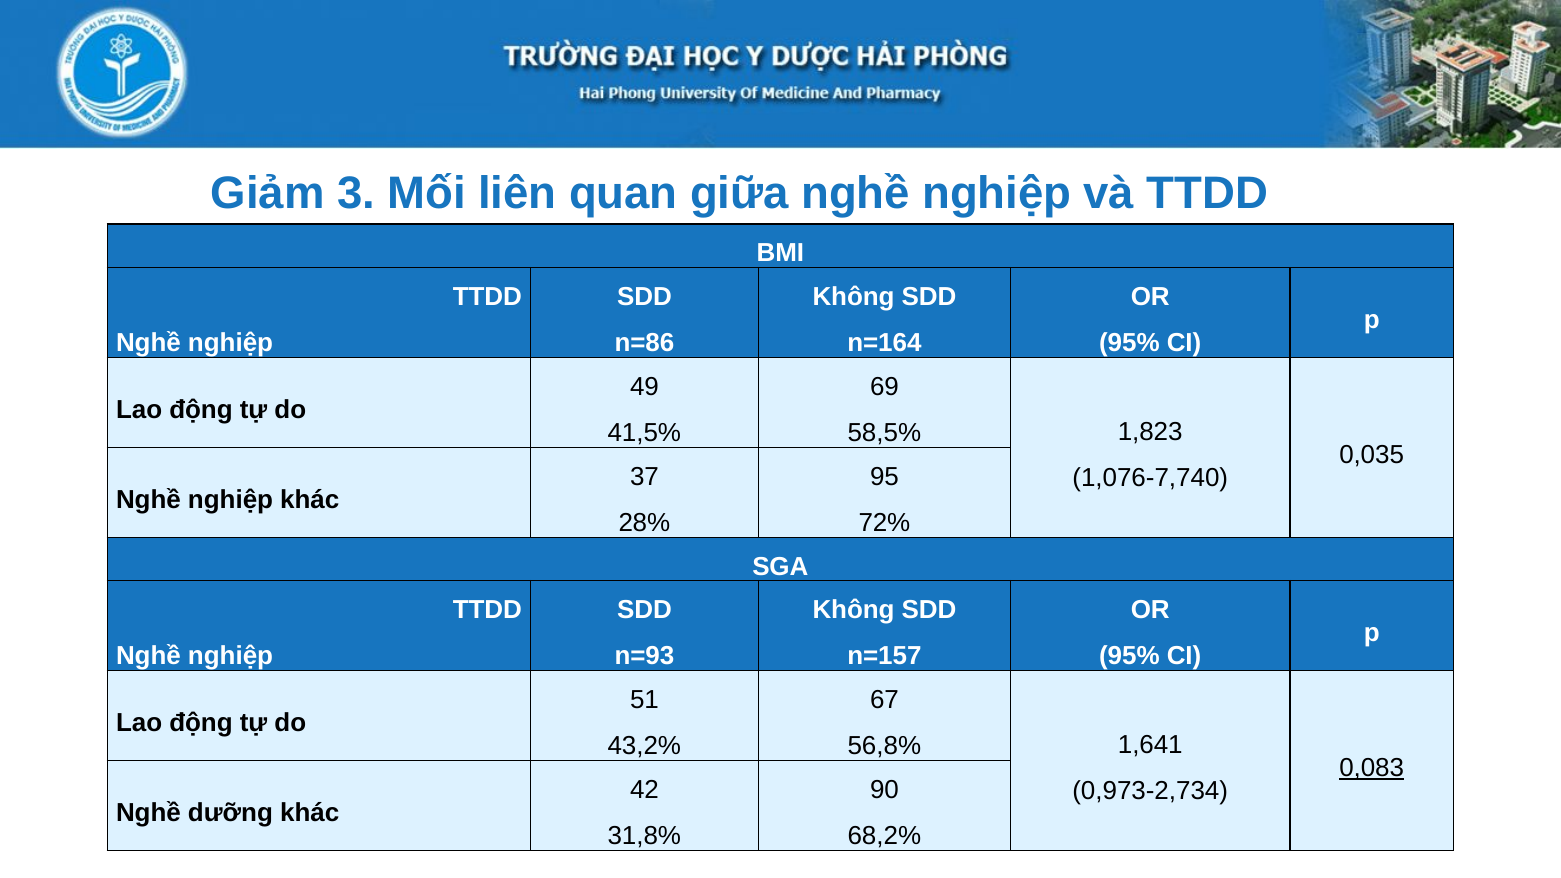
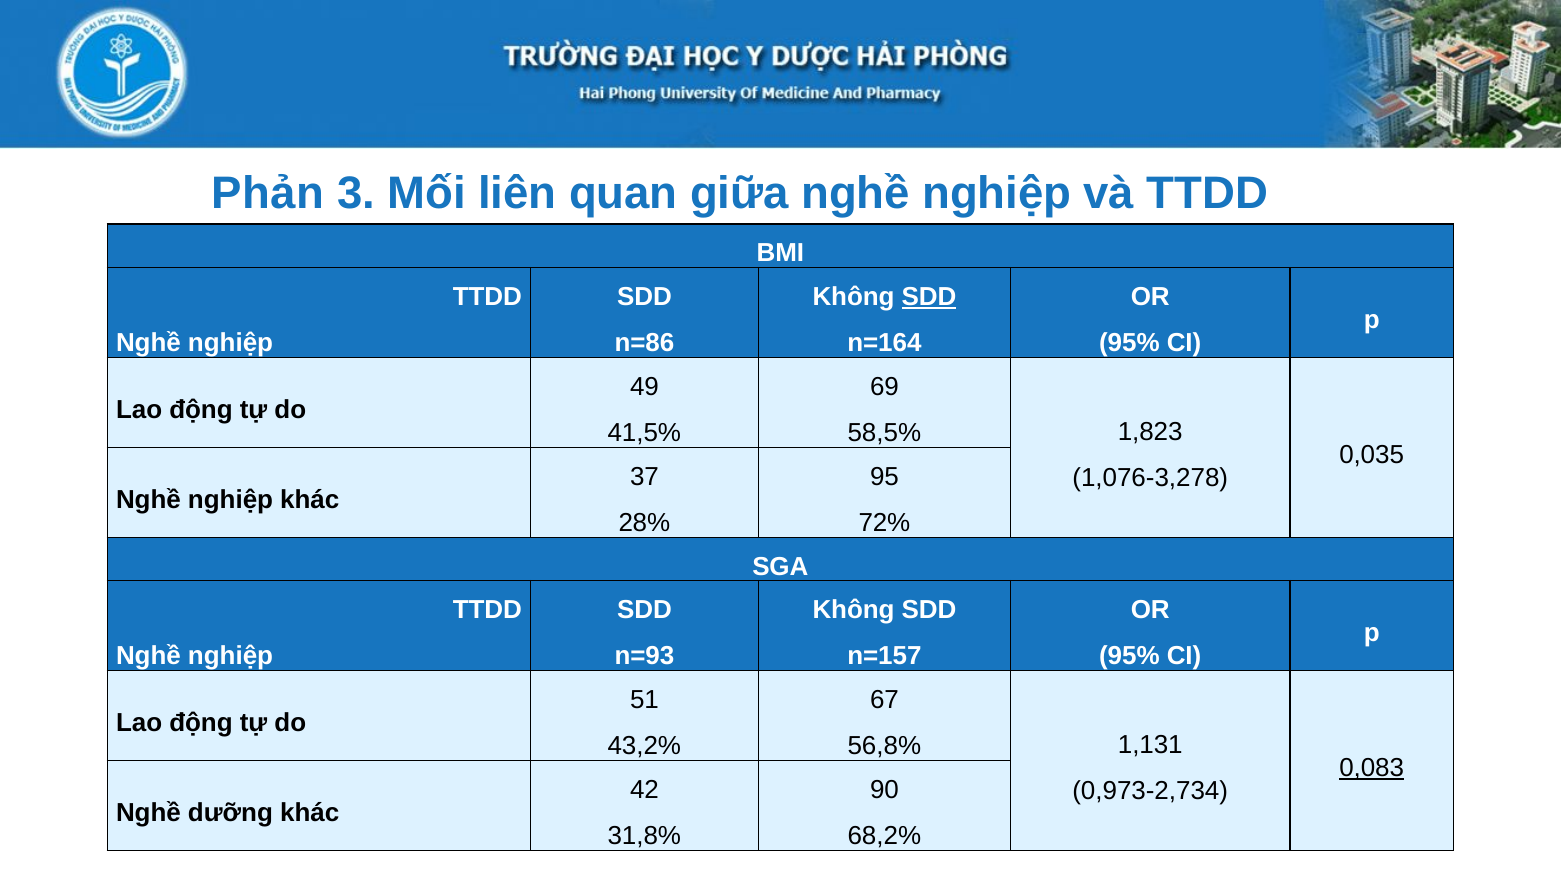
Giảm: Giảm -> Phản (268, 193)
SDD underline: none -> present (929, 297)
1,076-7,740: 1,076-7,740 -> 1,076-3,278 (1150, 478)
1,641: 1,641 -> 1,131 (1150, 745)
